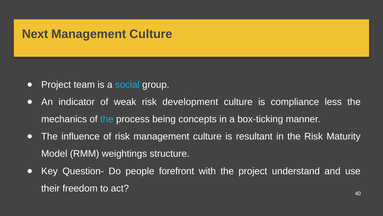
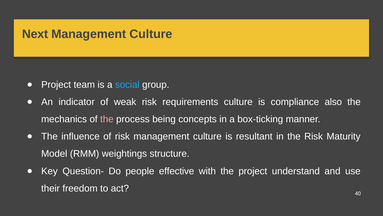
development: development -> requirements (190, 102)
less: less -> also (333, 102)
the colour: light blue -> pink (107, 119)
forefront: forefront -> effective (177, 171)
